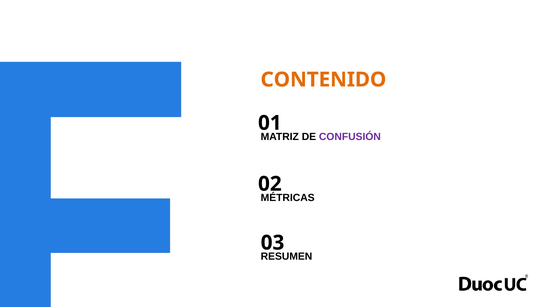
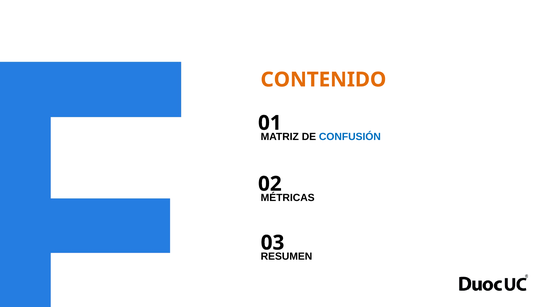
CONFUSIÓN colour: purple -> blue (350, 137)
